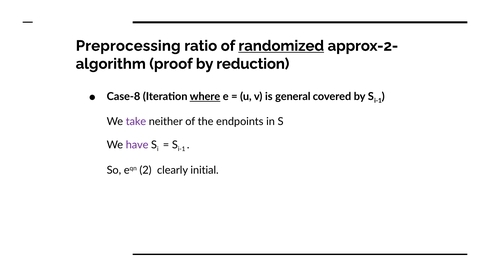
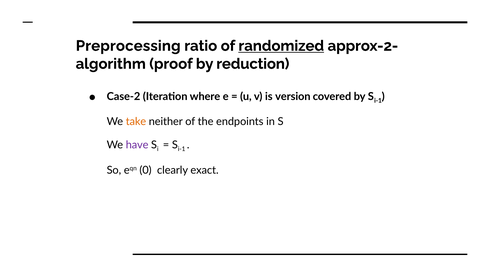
Case-8: Case-8 -> Case-2 (123, 96)
where underline: present -> none (205, 96)
general: general -> version (293, 96)
take colour: purple -> orange (136, 122)
2: 2 -> 0 (145, 170)
initial: initial -> exact (205, 170)
